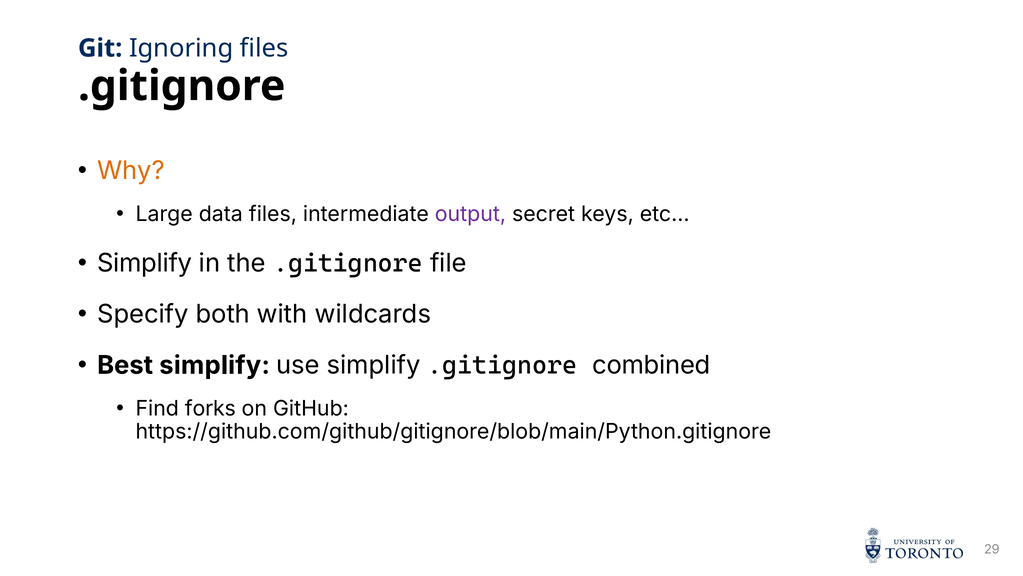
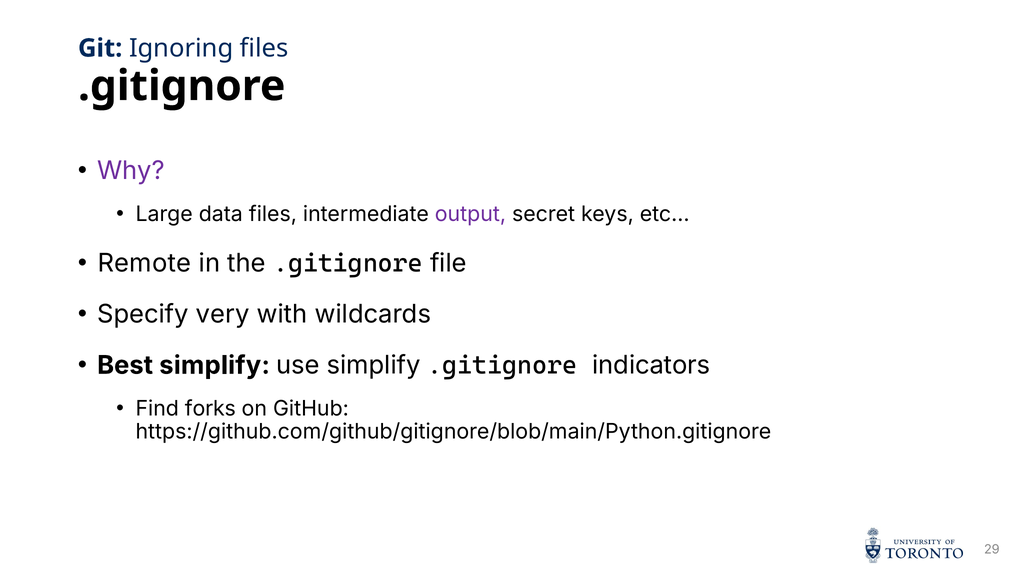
Why colour: orange -> purple (131, 171)
Simplify: Simplify -> Remote (144, 263)
both: both -> very (223, 314)
combined: combined -> indicators (651, 365)
